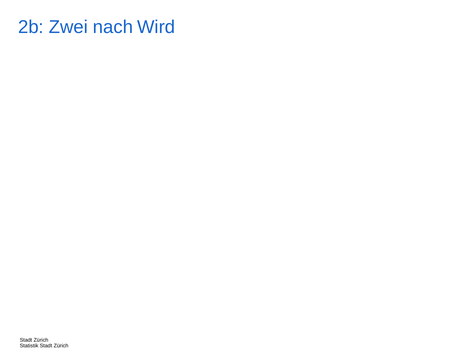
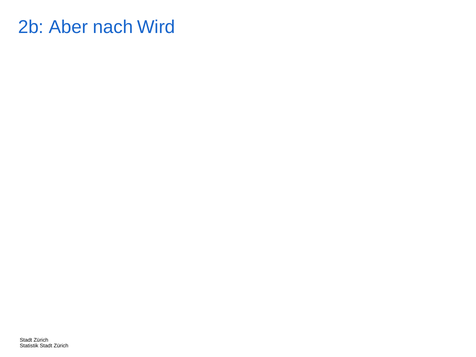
Zwei: Zwei -> Aber (68, 27)
